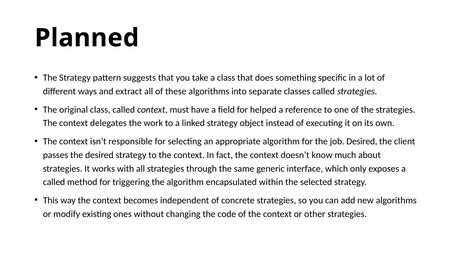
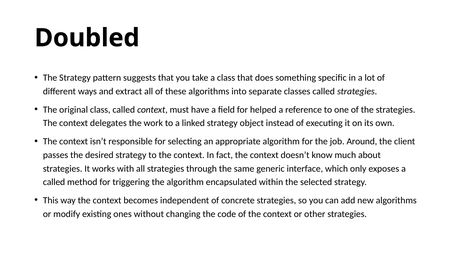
Planned: Planned -> Doubled (87, 38)
job Desired: Desired -> Around (362, 142)
